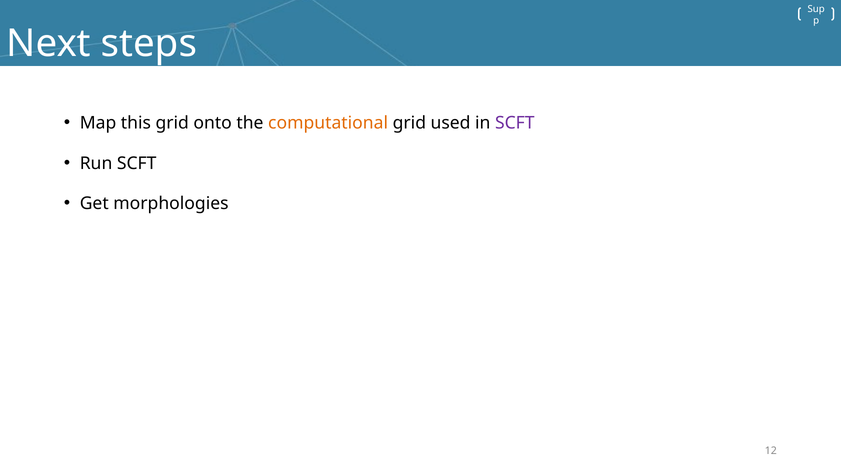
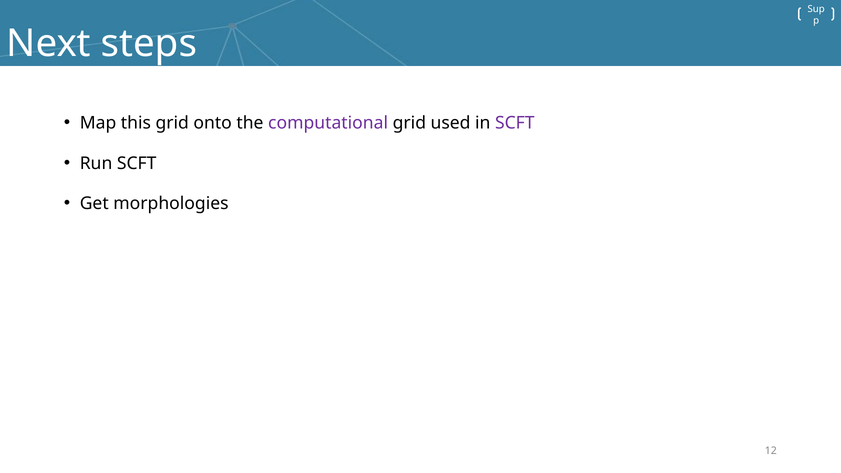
computational colour: orange -> purple (328, 123)
